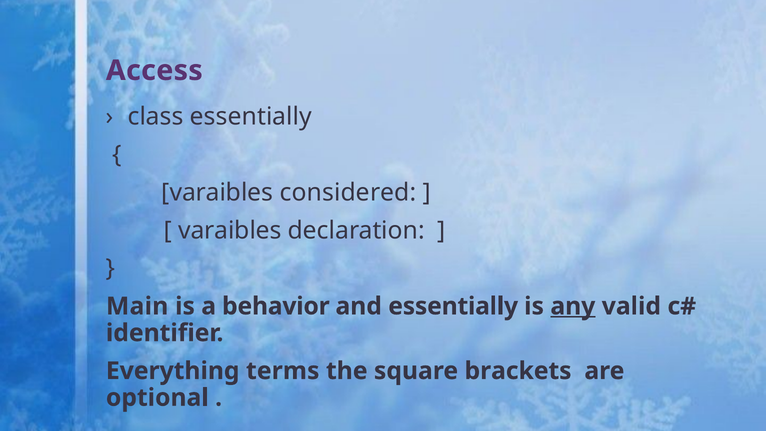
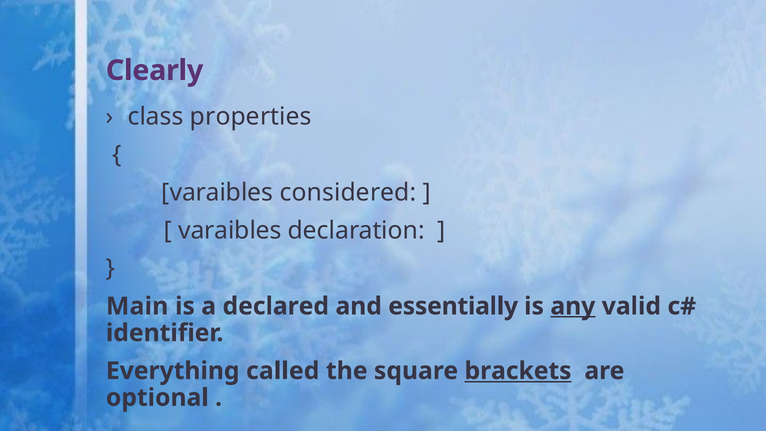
Access: Access -> Clearly (155, 70)
class essentially: essentially -> properties (251, 117)
behavior: behavior -> declared (276, 306)
terms: terms -> called (283, 371)
brackets underline: none -> present (518, 371)
